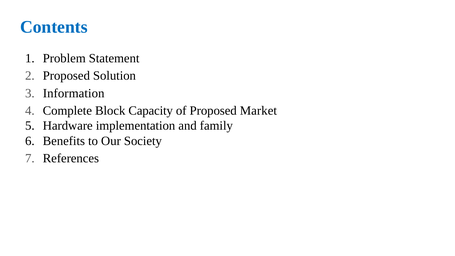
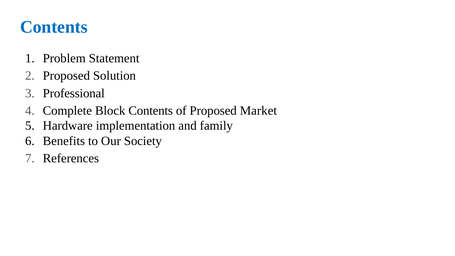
Information: Information -> Professional (74, 93)
Block Capacity: Capacity -> Contents (151, 111)
